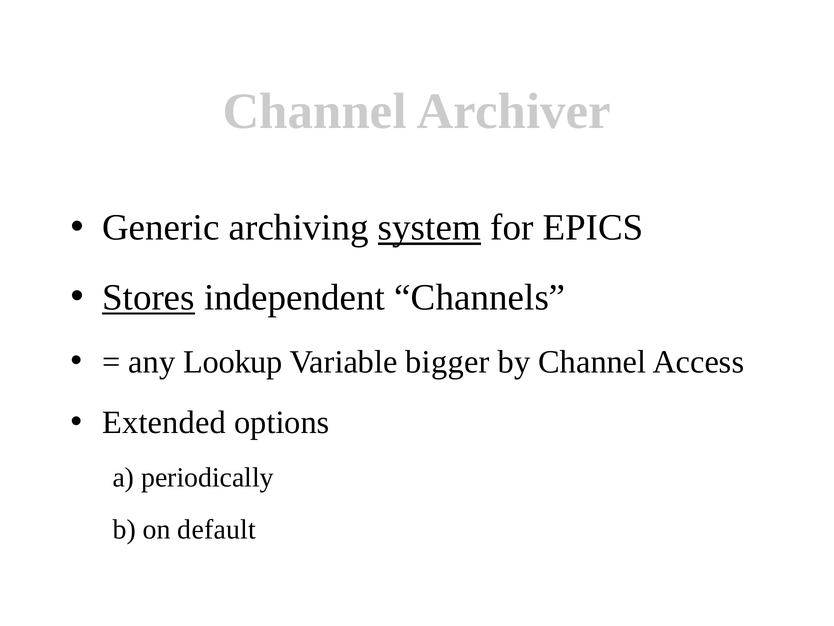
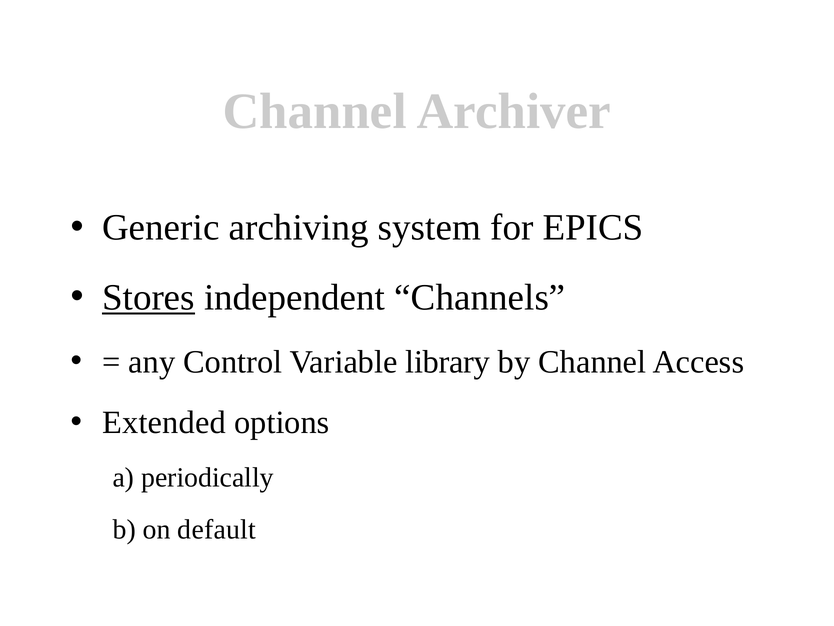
system underline: present -> none (429, 228)
Lookup: Lookup -> Control (233, 362)
bigger: bigger -> library (448, 362)
